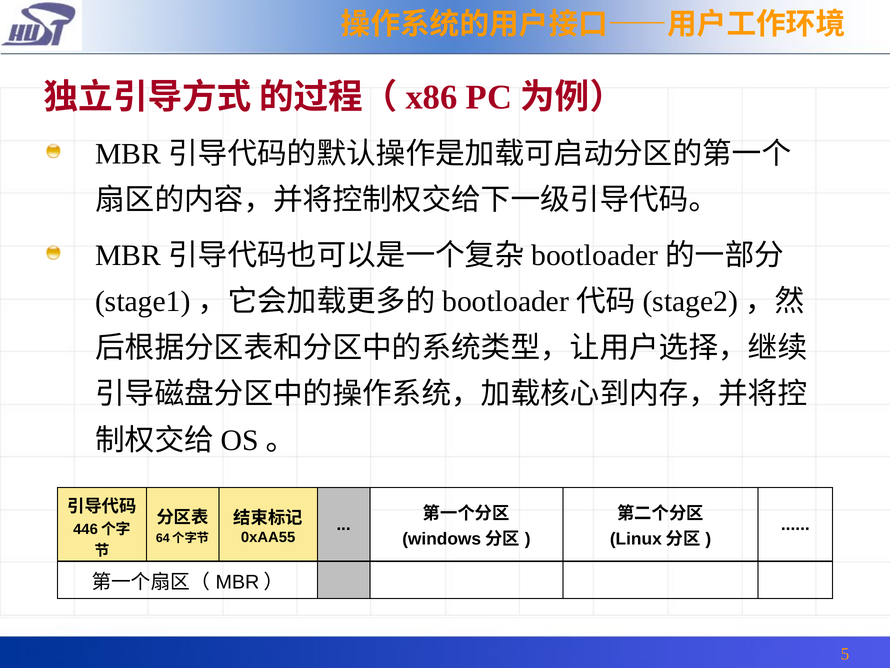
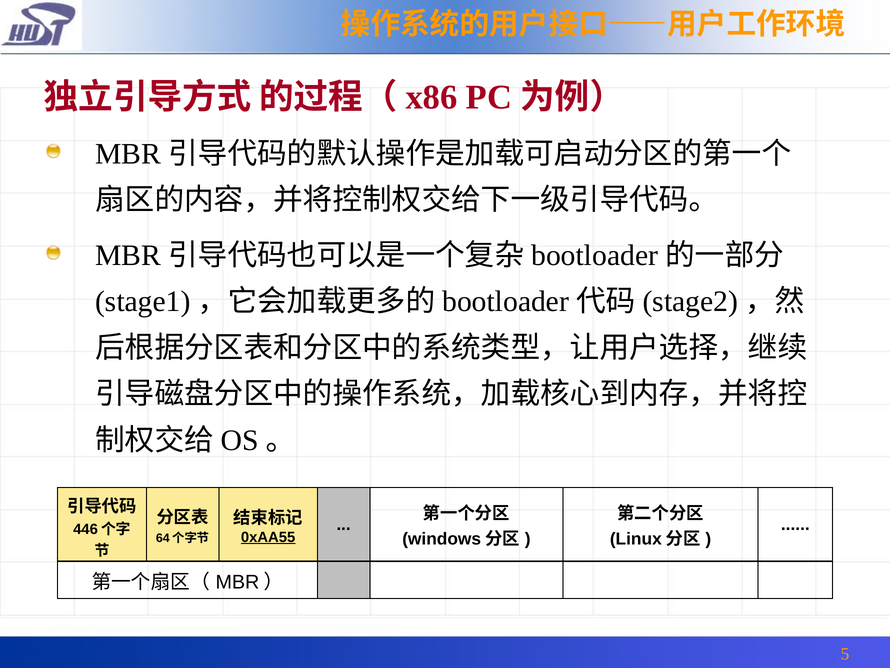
0xAA55 underline: none -> present (268, 537)
